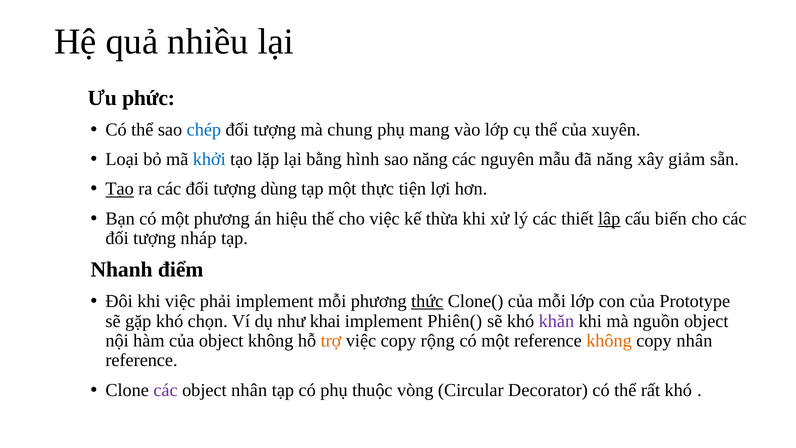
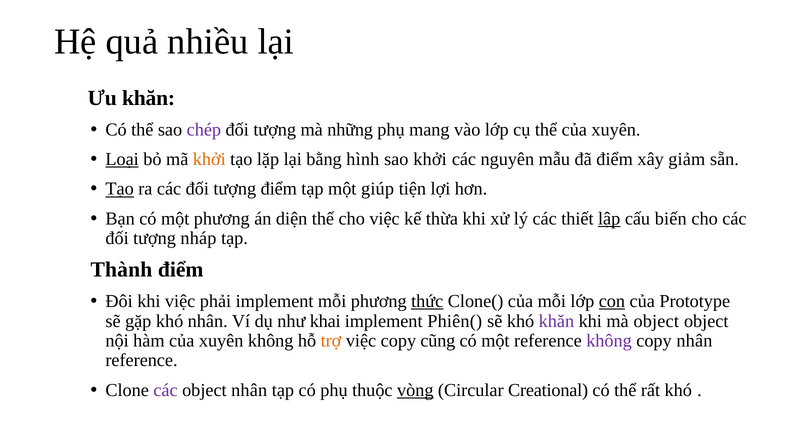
Ưu phức: phức -> khăn (149, 98)
chép colour: blue -> purple (204, 130)
chung: chung -> những (350, 130)
Loại underline: none -> present (122, 159)
khởi colour: blue -> orange (209, 159)
sao năng: năng -> khởi (430, 159)
đã năng: năng -> điểm (615, 159)
tượng dùng: dùng -> điểm (279, 189)
thực: thực -> giúp (378, 189)
hiệu: hiệu -> diện (292, 219)
Nhanh: Nhanh -> Thành (121, 270)
con underline: none -> present (612, 301)
khó chọn: chọn -> nhân (208, 321)
mà nguồn: nguồn -> object (656, 321)
hàm của object: object -> xuyên (221, 340)
rộng: rộng -> cũng (438, 340)
không colour: orange -> purple (609, 340)
vòng underline: none -> present (415, 390)
Decorator: Decorator -> Creational (548, 390)
